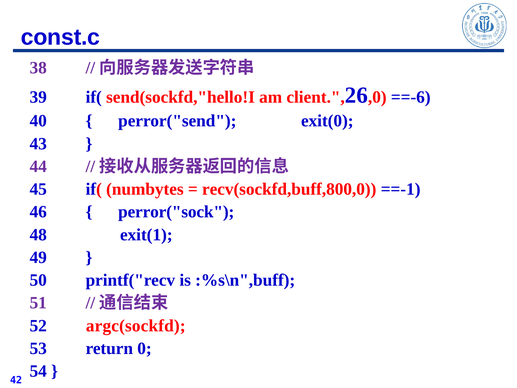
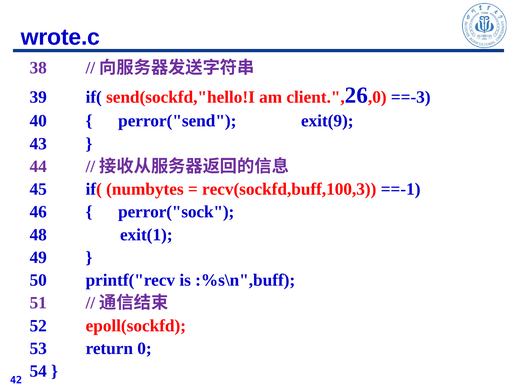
const.c: const.c -> wrote.c (60, 37)
==-6: ==-6 -> ==-3 (411, 97)
exit(0: exit(0 -> exit(9 (327, 121)
recv(sockfd,buff,800,0: recv(sockfd,buff,800,0 -> recv(sockfd,buff,100,3 (289, 189)
argc(sockfd: argc(sockfd -> epoll(sockfd (136, 325)
